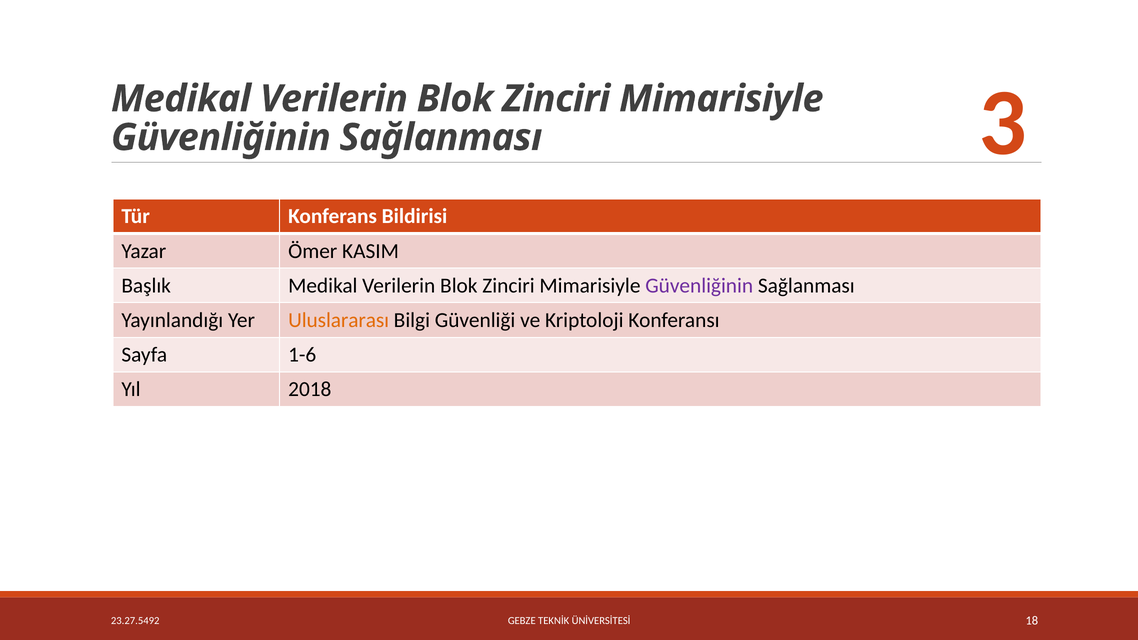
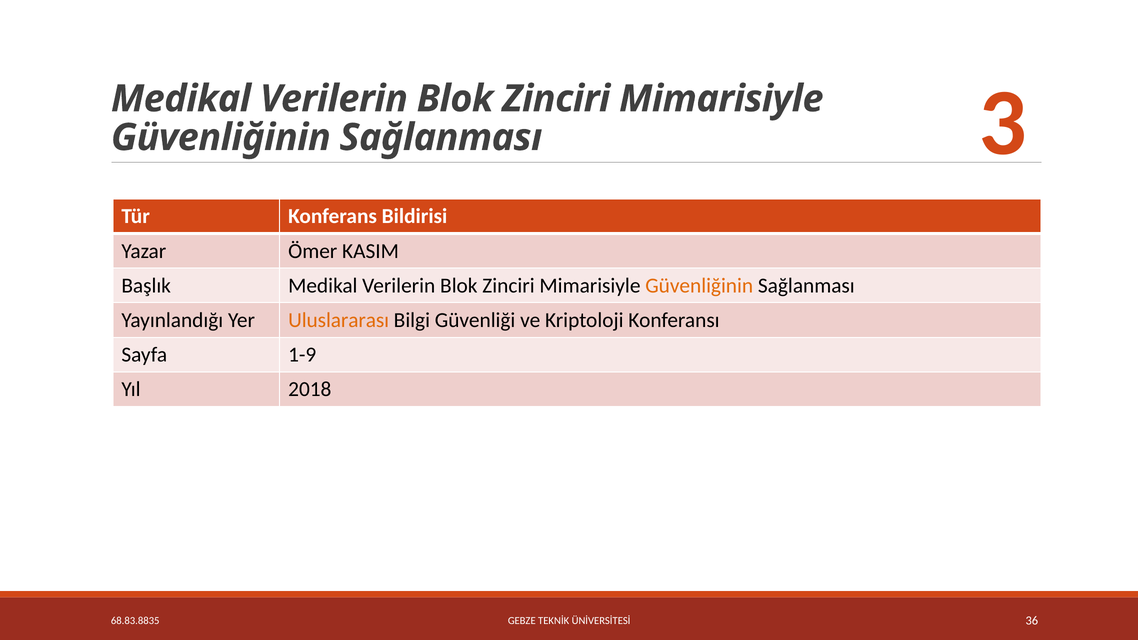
Güvenliğinin colour: purple -> orange (699, 286)
1-6: 1-6 -> 1-9 (302, 355)
23.27.5492: 23.27.5492 -> 68.83.8835 (135, 621)
18: 18 -> 36 (1032, 621)
